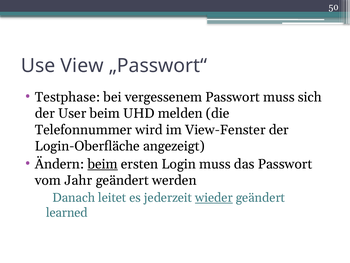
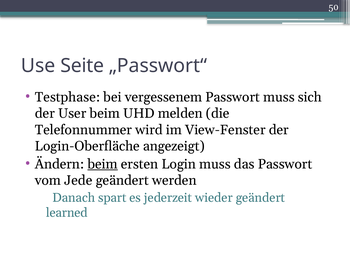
View: View -> Seite (82, 66)
Jahr: Jahr -> Jede (78, 180)
leitet: leitet -> spart (112, 197)
wieder underline: present -> none (214, 197)
